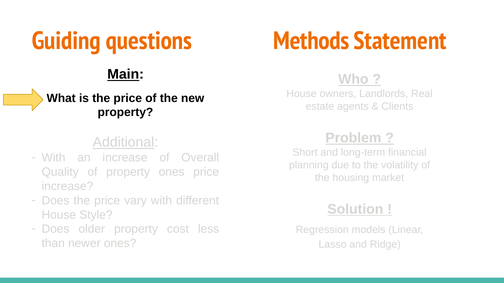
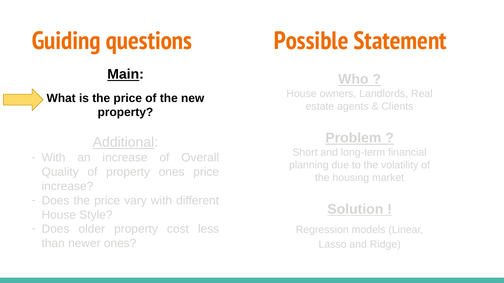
Methods: Methods -> Possible (311, 41)
